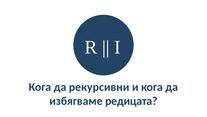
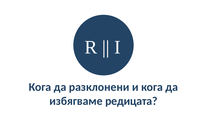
рекурсивни: рекурсивни -> разклонени (99, 87)
